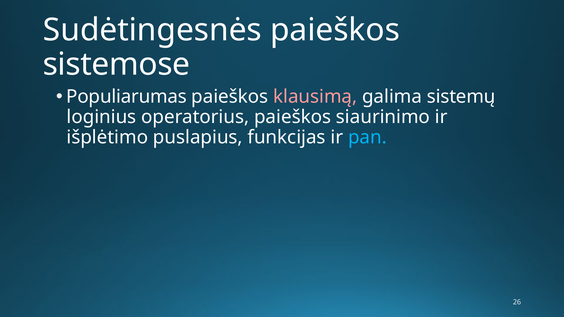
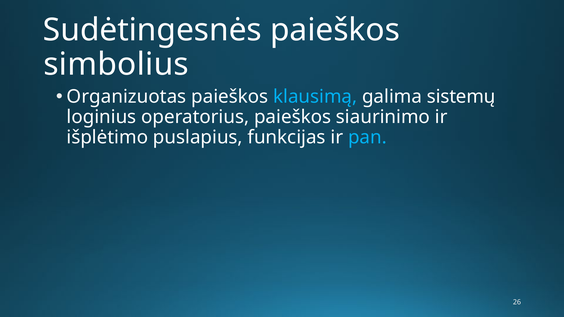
sistemose: sistemose -> simbolius (116, 64)
Populiarumas: Populiarumas -> Organizuotas (126, 97)
klausimą colour: pink -> light blue (315, 97)
